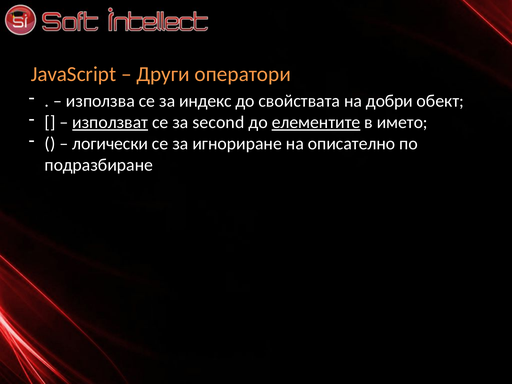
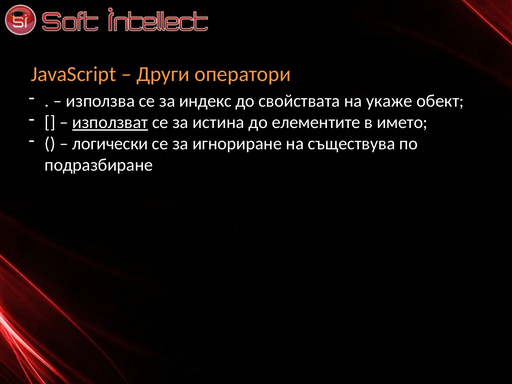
добри: добри -> укаже (389, 101)
second: second -> истина (218, 122)
елементите underline: present -> none (316, 122)
описателно: описателно -> съществува (352, 144)
